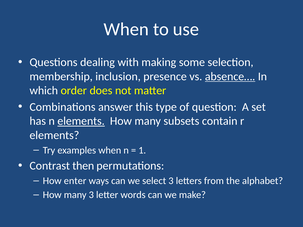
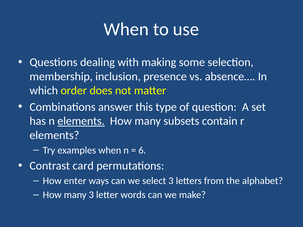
absence… underline: present -> none (230, 77)
1: 1 -> 6 (142, 150)
then: then -> card (83, 166)
